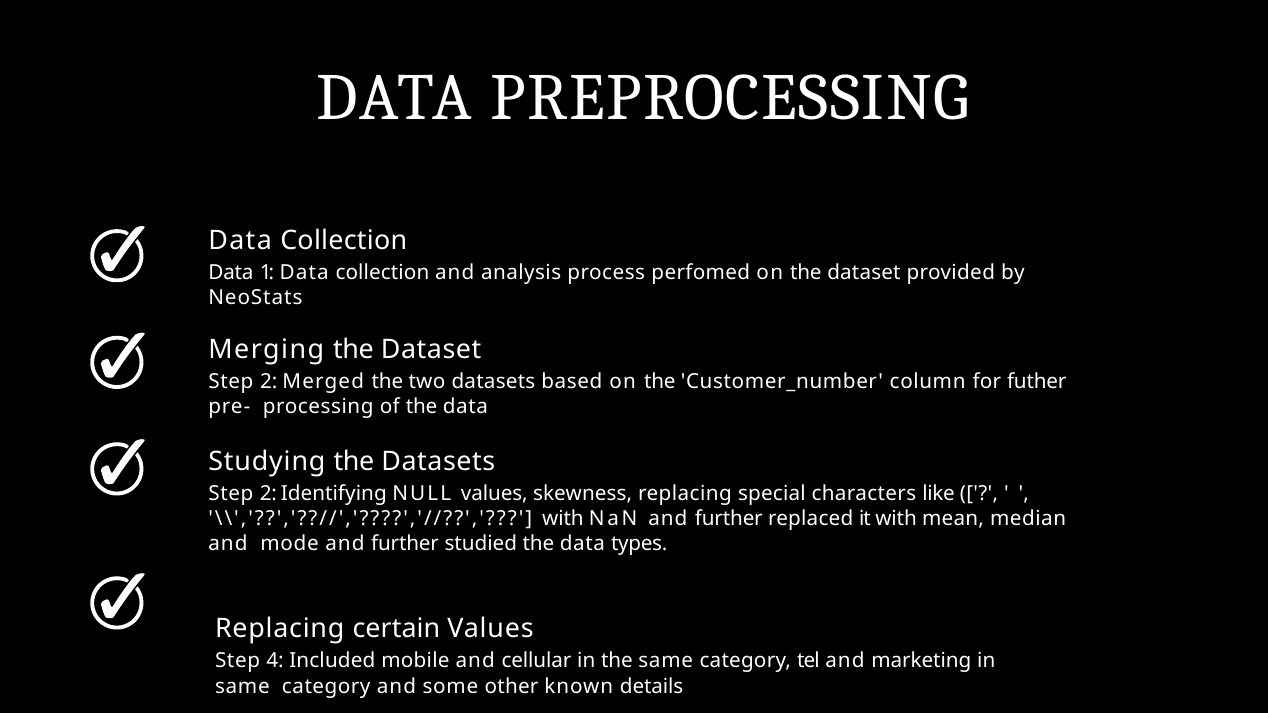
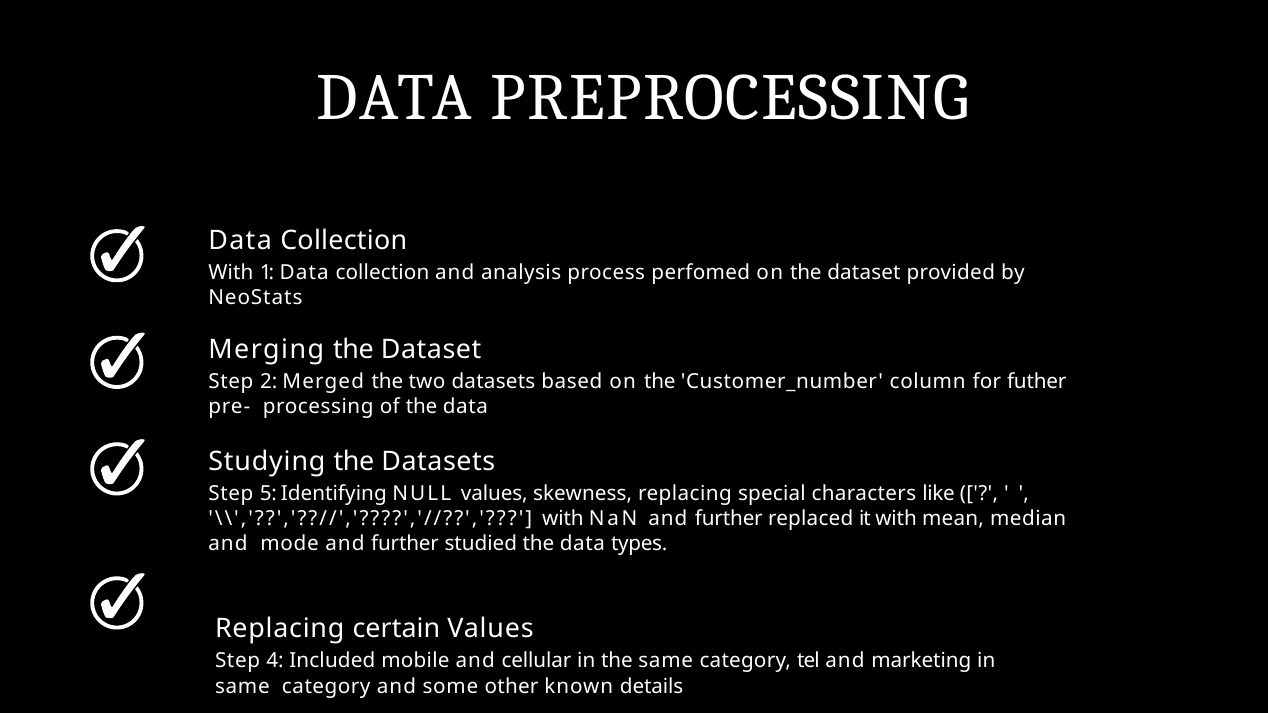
Data: Data -> With (231, 272)
2: 2 -> 5 (268, 494)
